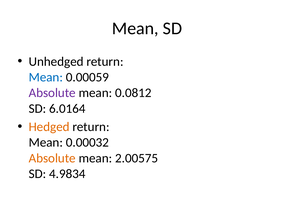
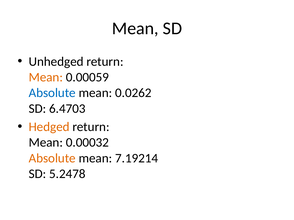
Mean colour: blue -> orange (46, 77)
Absolute colour: purple -> blue (52, 93)
0.0812: 0.0812 -> 0.0262 (133, 93)
6.0164: 6.0164 -> 6.4703 (67, 109)
2.00575: 2.00575 -> 7.19214 (137, 158)
4.9834: 4.9834 -> 5.2478 (67, 174)
